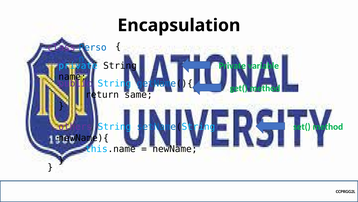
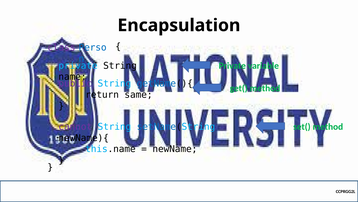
others: others -> cannot (75, 126)
